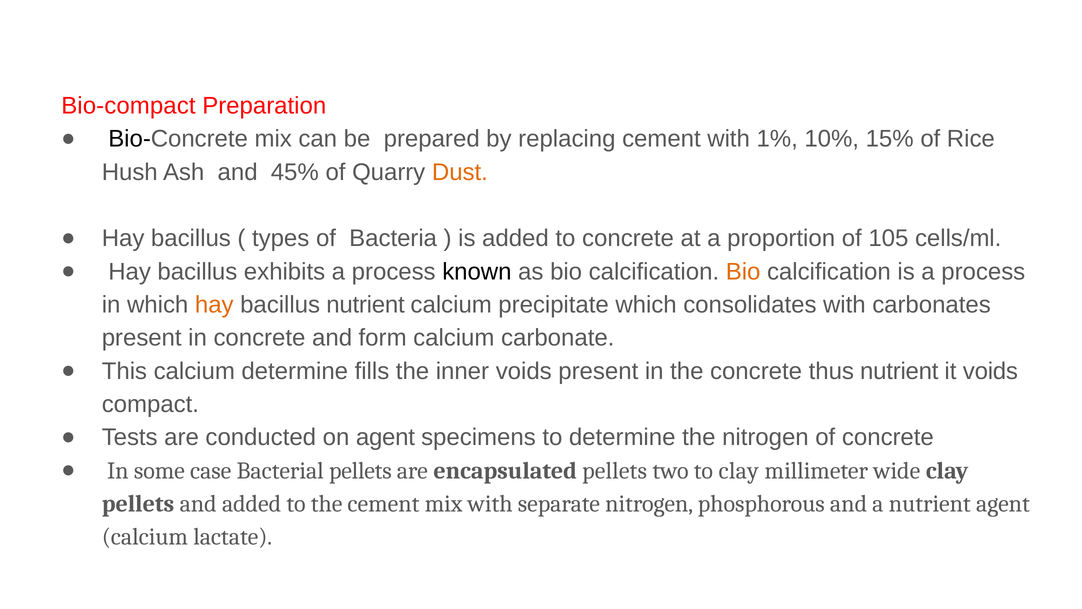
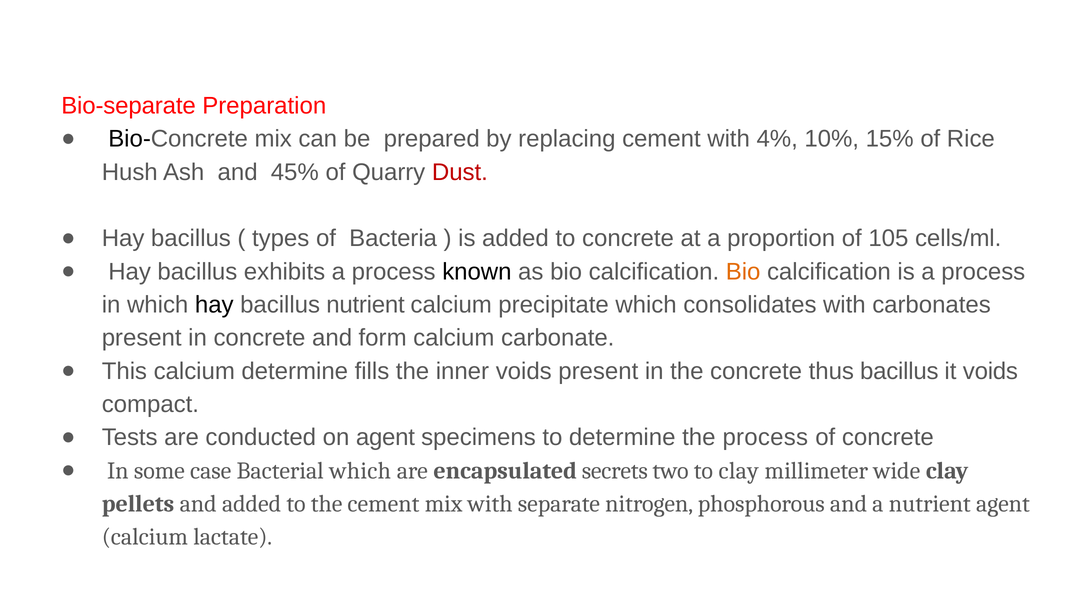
Bio-compact: Bio-compact -> Bio-separate (129, 106)
1%: 1% -> 4% (777, 139)
Dust colour: orange -> red (460, 172)
hay colour: orange -> black (214, 305)
thus nutrient: nutrient -> bacillus (899, 371)
the nitrogen: nitrogen -> process (765, 437)
Bacterial pellets: pellets -> which (360, 470)
encapsulated pellets: pellets -> secrets (615, 470)
